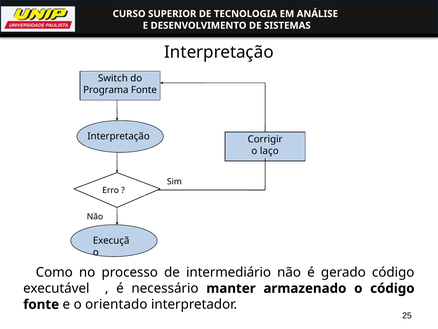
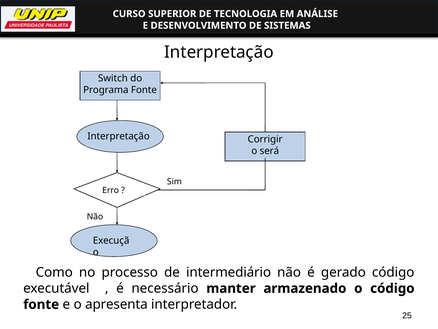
laço: laço -> será (269, 151)
orientado: orientado -> apresenta (116, 304)
